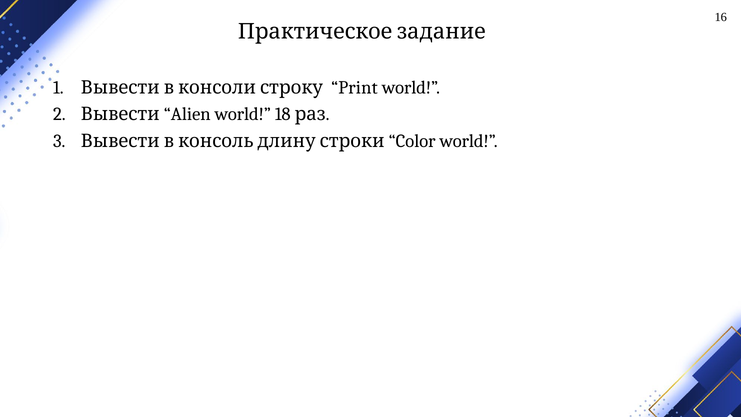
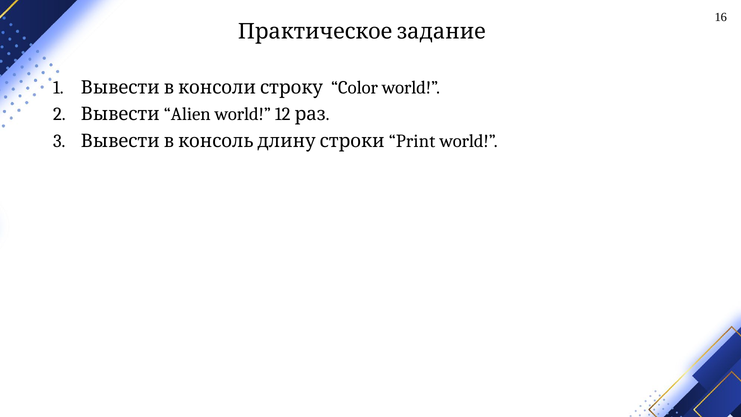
Print: Print -> Color (355, 87)
18: 18 -> 12 (283, 114)
Color: Color -> Print (412, 141)
